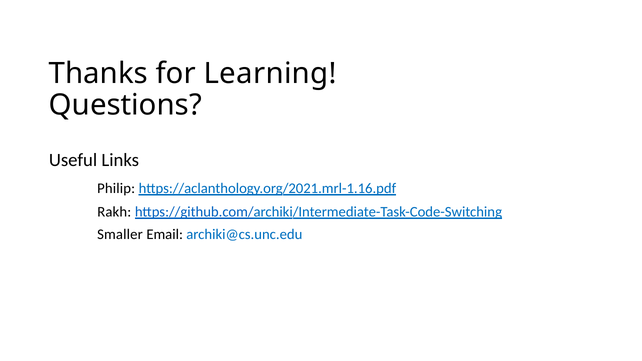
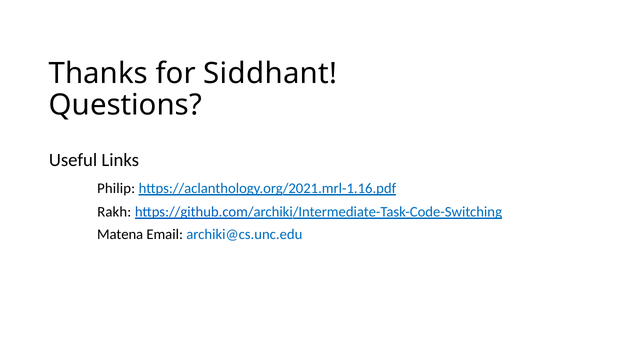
Learning: Learning -> Siddhant (270, 74)
Smaller: Smaller -> Matena (120, 235)
